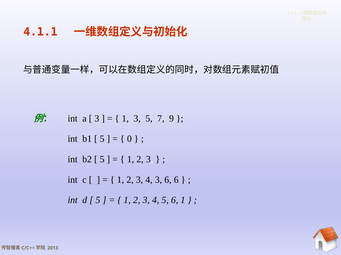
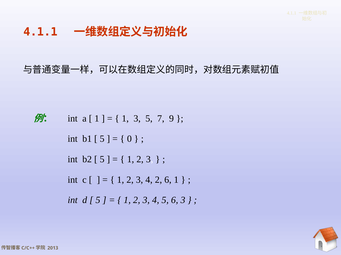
3: 3 -> 1 (97, 119)
4 3: 3 -> 2 (158, 180)
6 6: 6 -> 1 (176, 180)
6 1: 1 -> 3 (183, 201)
